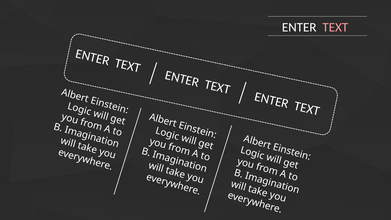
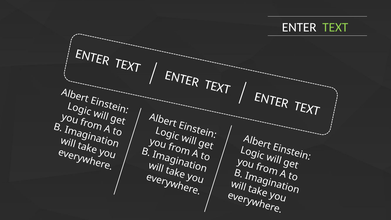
TEXT colour: pink -> light green (335, 27)
